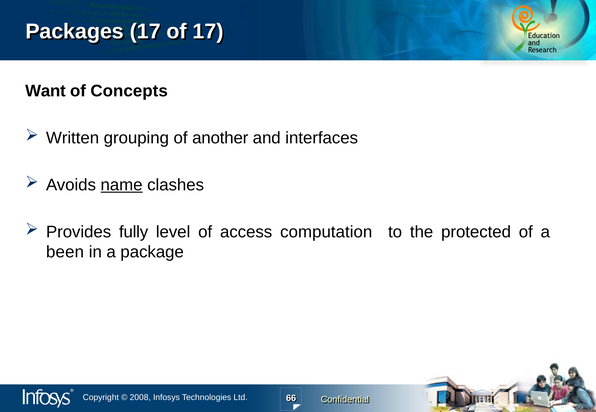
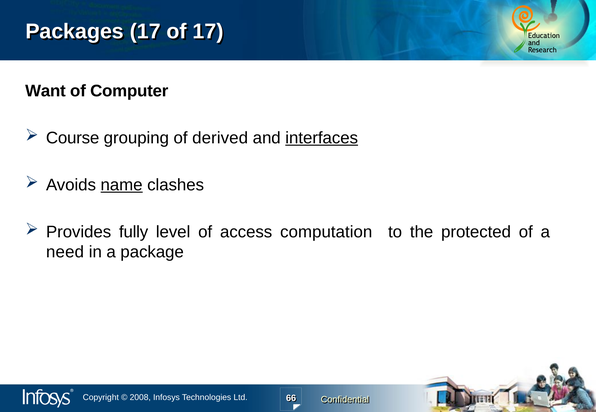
Concepts: Concepts -> Computer (129, 91)
Written: Written -> Course (73, 138)
another: another -> derived (220, 138)
interfaces underline: none -> present (322, 138)
been: been -> need (65, 252)
